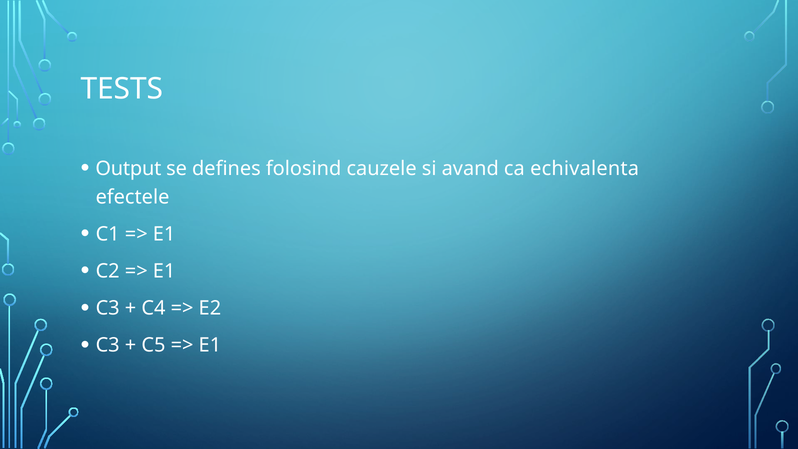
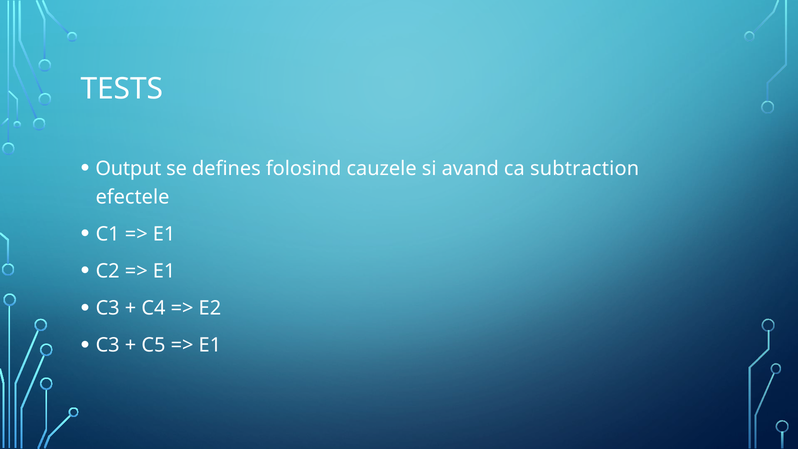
echivalenta: echivalenta -> subtraction (585, 168)
